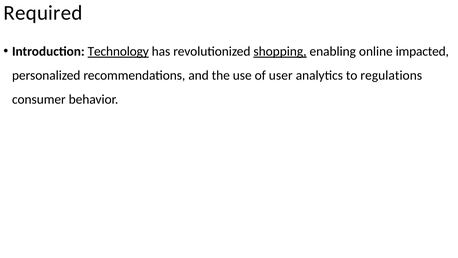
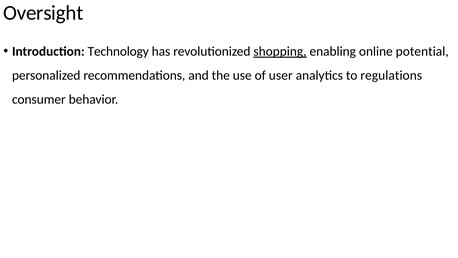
Required: Required -> Oversight (43, 13)
Technology underline: present -> none (118, 51)
impacted: impacted -> potential (422, 51)
